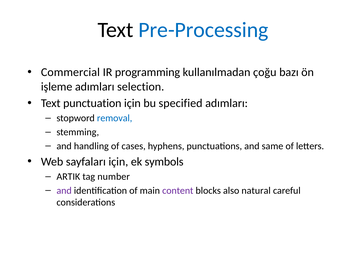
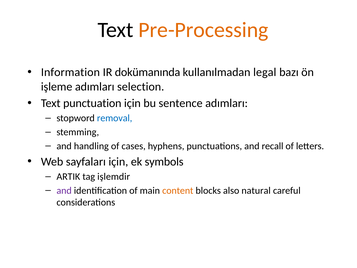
Pre-Processing colour: blue -> orange (203, 30)
Commercial: Commercial -> Information (70, 72)
programming: programming -> dokümanında (148, 72)
çoğu: çoğu -> legal (265, 72)
specified: specified -> sentence (181, 103)
same: same -> recall (273, 146)
number: number -> işlemdir (114, 176)
content colour: purple -> orange (178, 190)
